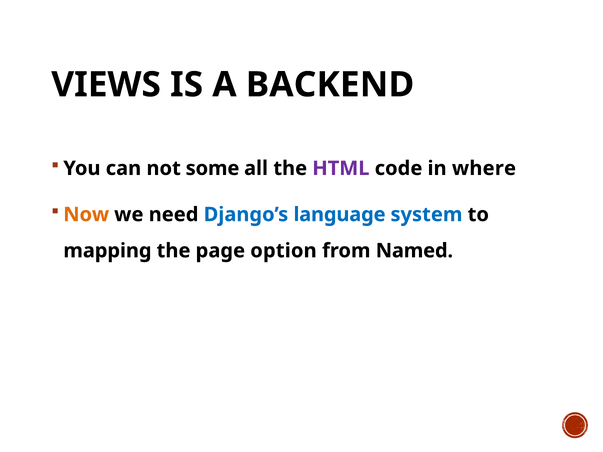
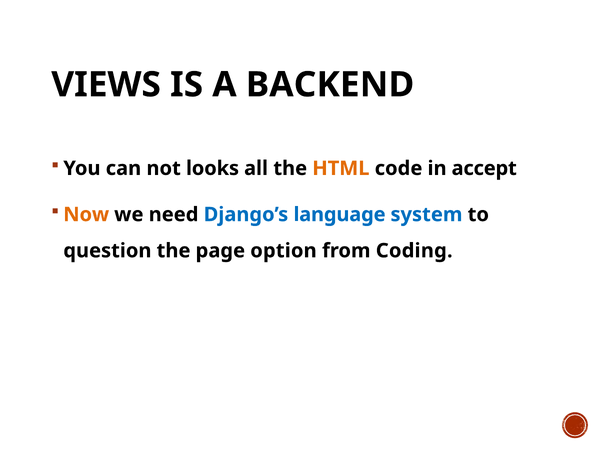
some: some -> looks (212, 168)
HTML colour: purple -> orange (341, 168)
where: where -> accept (484, 168)
mapping: mapping -> question (107, 251)
Named: Named -> Coding (414, 251)
